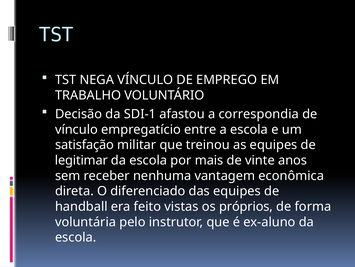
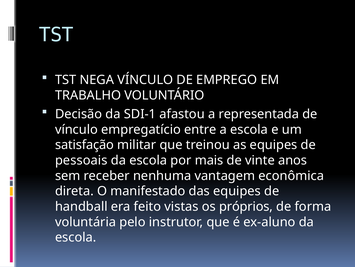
correspondia: correspondia -> representada (259, 114)
legitimar: legitimar -> pessoais (81, 160)
diferenciado: diferenciado -> manifestado (148, 191)
